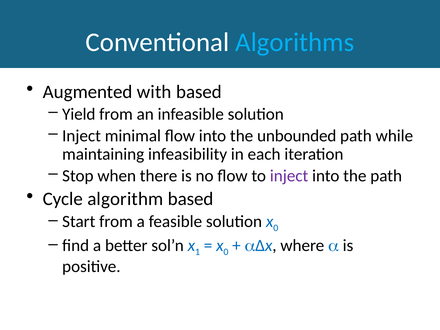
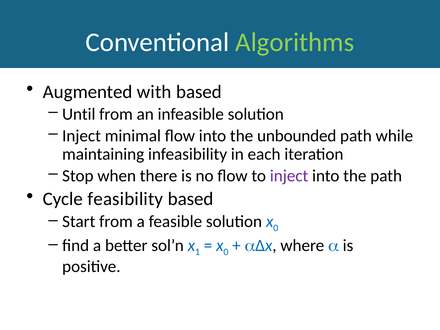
Algorithms colour: light blue -> light green (295, 42)
Yield: Yield -> Until (79, 114)
algorithm: algorithm -> feasibility (125, 199)
